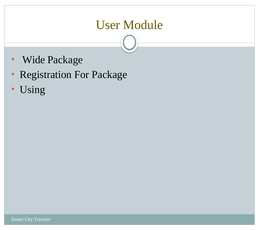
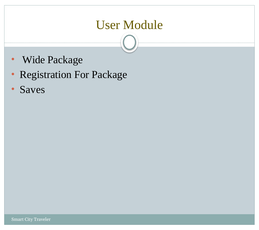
Using: Using -> Saves (32, 90)
